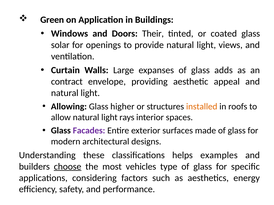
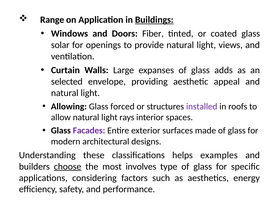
Green: Green -> Range (52, 20)
Buildings underline: none -> present (154, 20)
Their: Their -> Fiber (153, 34)
contract: contract -> selected (67, 82)
higher: higher -> forced (122, 107)
installed colour: orange -> purple (202, 107)
vehicles: vehicles -> involves (141, 167)
